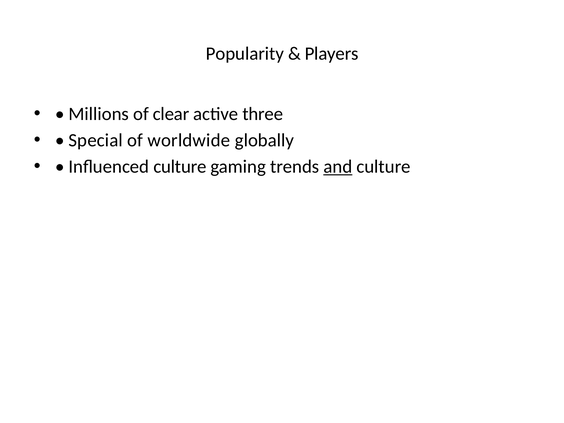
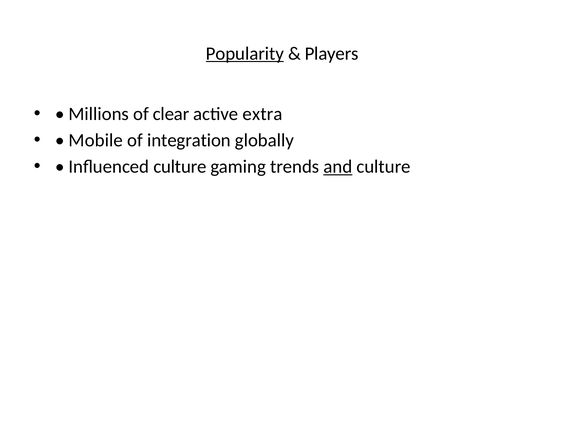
Popularity underline: none -> present (245, 54)
three: three -> extra (263, 114)
Special: Special -> Mobile (96, 140)
worldwide: worldwide -> integration (189, 140)
